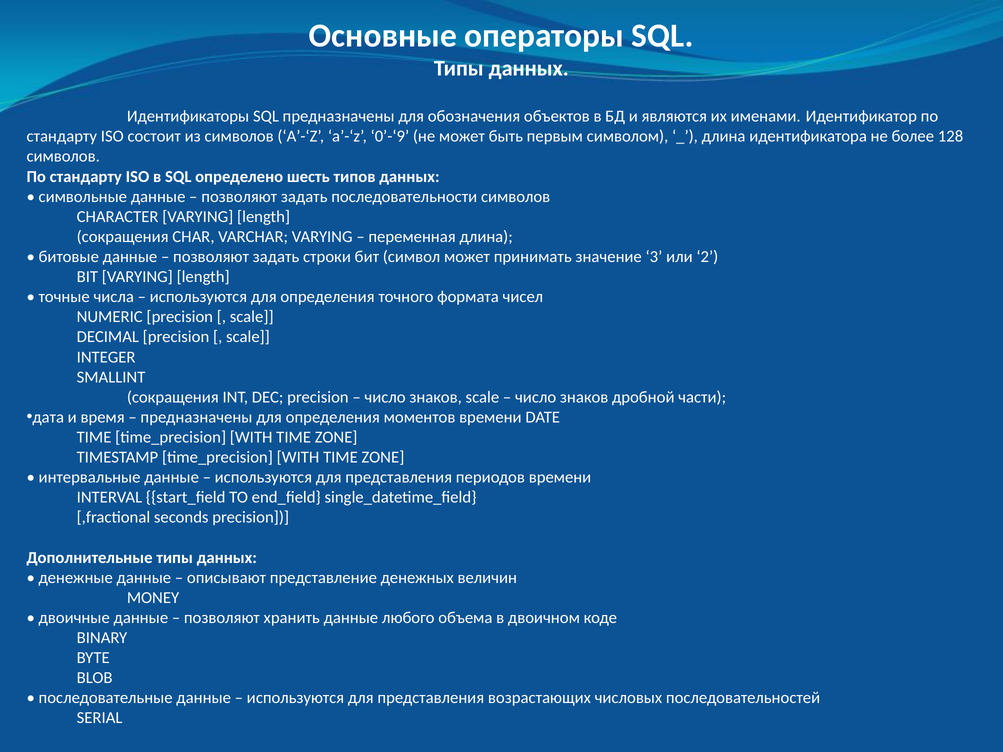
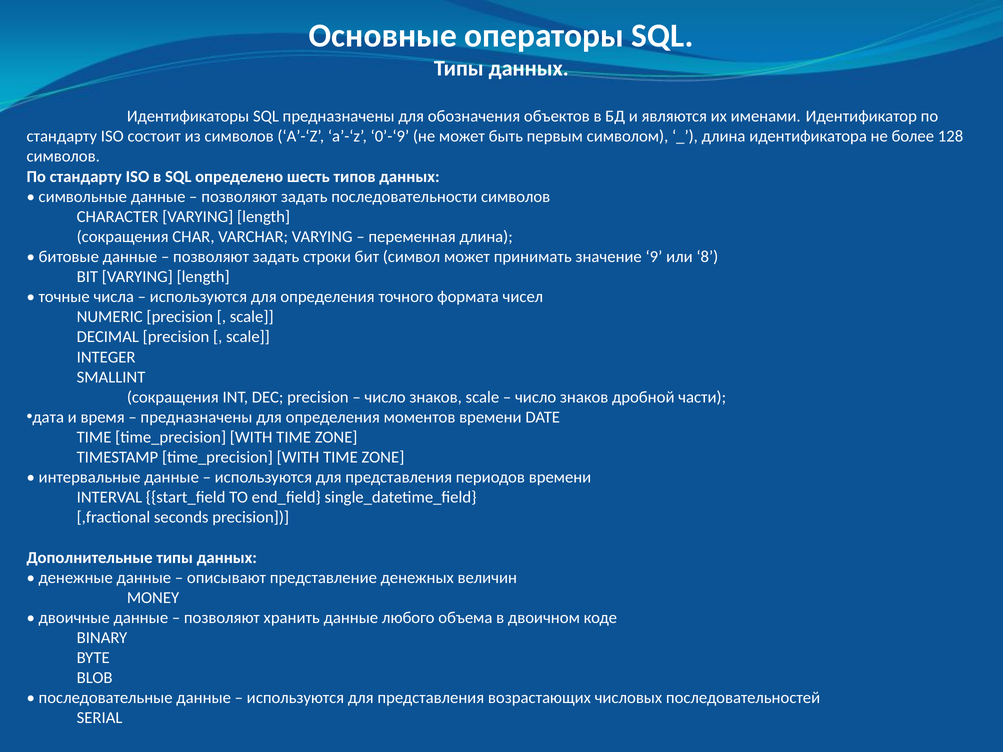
3: 3 -> 9 (654, 257)
2: 2 -> 8 (707, 257)
